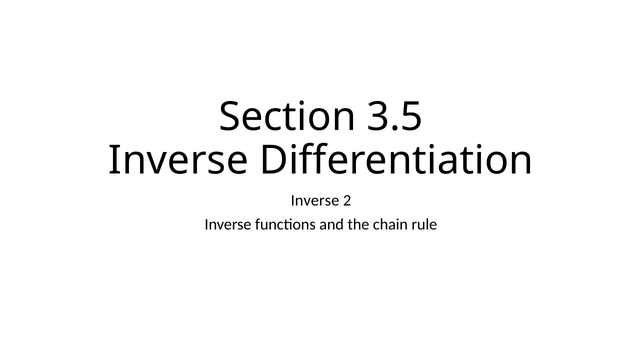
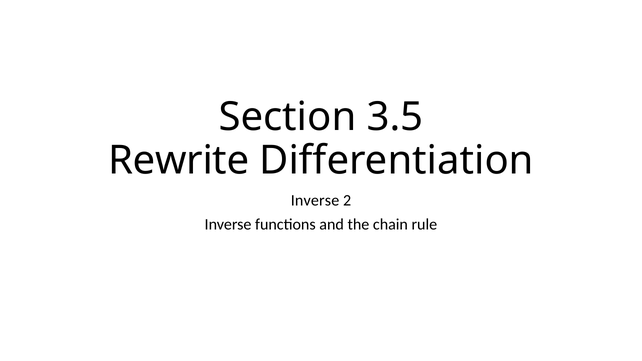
Inverse: Inverse -> Rewrite (179, 160)
